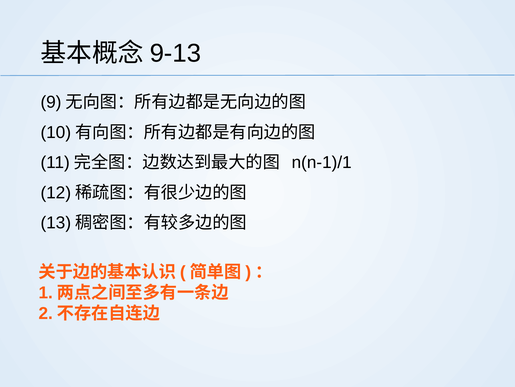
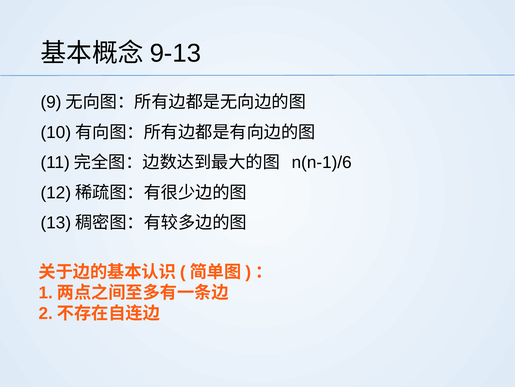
n(n-1)/1: n(n-1)/1 -> n(n-1)/6 (322, 162)
